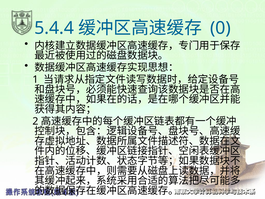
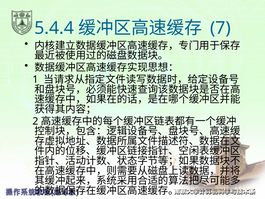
0: 0 -> 7 (220, 28)
